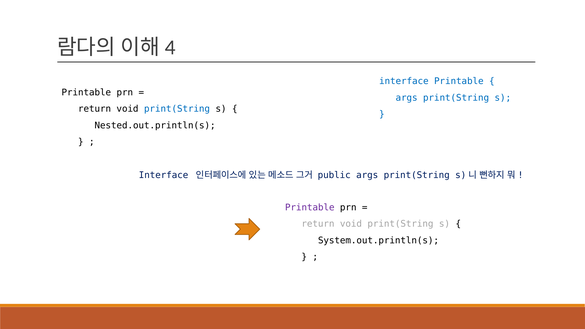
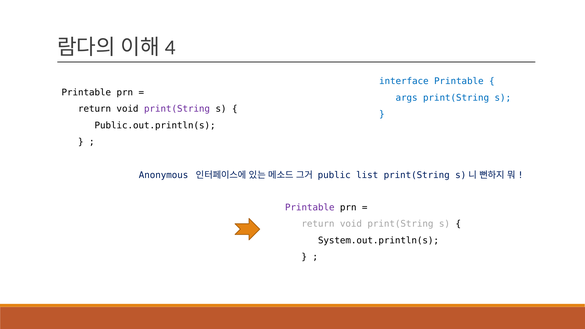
print(String colour: blue -> purple (177, 109)
Nested.out.println(s: Nested.out.println(s -> Public.out.println(s (155, 125)
Interface: Interface -> Anonymous (164, 175)
public args: args -> list (367, 175)
